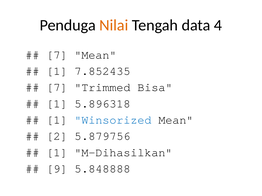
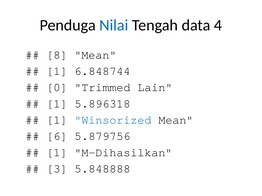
Nilai colour: orange -> blue (114, 25)
7: 7 -> 8 (57, 55)
7.852435: 7.852435 -> 6.848744 (102, 71)
7: 7 -> 0 (57, 88)
Bisa: Bisa -> Lain (155, 88)
2: 2 -> 6 (57, 137)
9: 9 -> 3 (57, 169)
